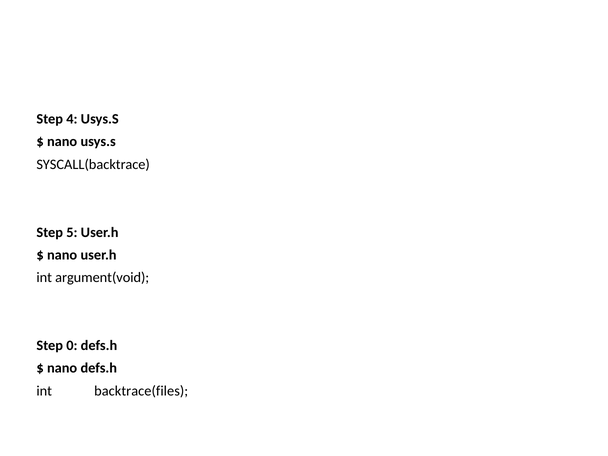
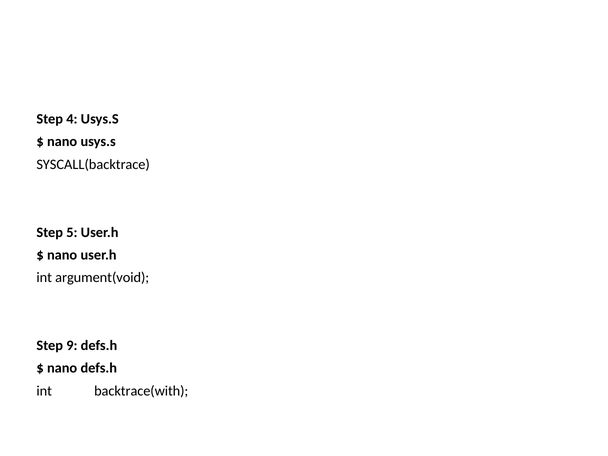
0: 0 -> 9 (72, 346)
backtrace(files: backtrace(files -> backtrace(with (141, 391)
